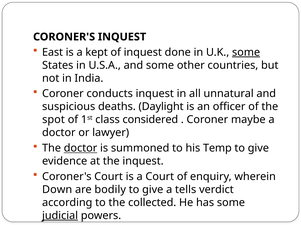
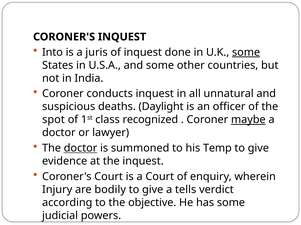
East: East -> Into (52, 52)
kept: kept -> juris (97, 52)
considered: considered -> recognized (150, 120)
maybe underline: none -> present (248, 120)
Down: Down -> Injury (57, 190)
collected: collected -> objective (152, 203)
judicial underline: present -> none (60, 216)
